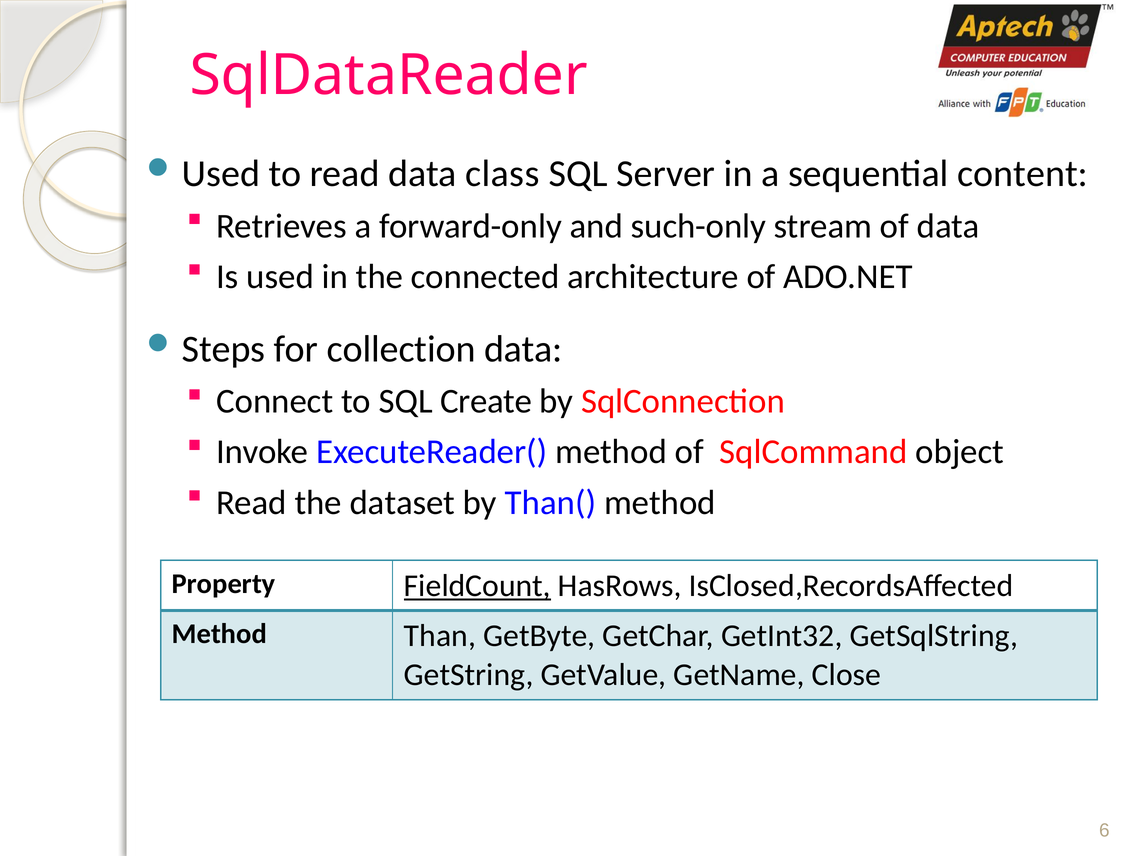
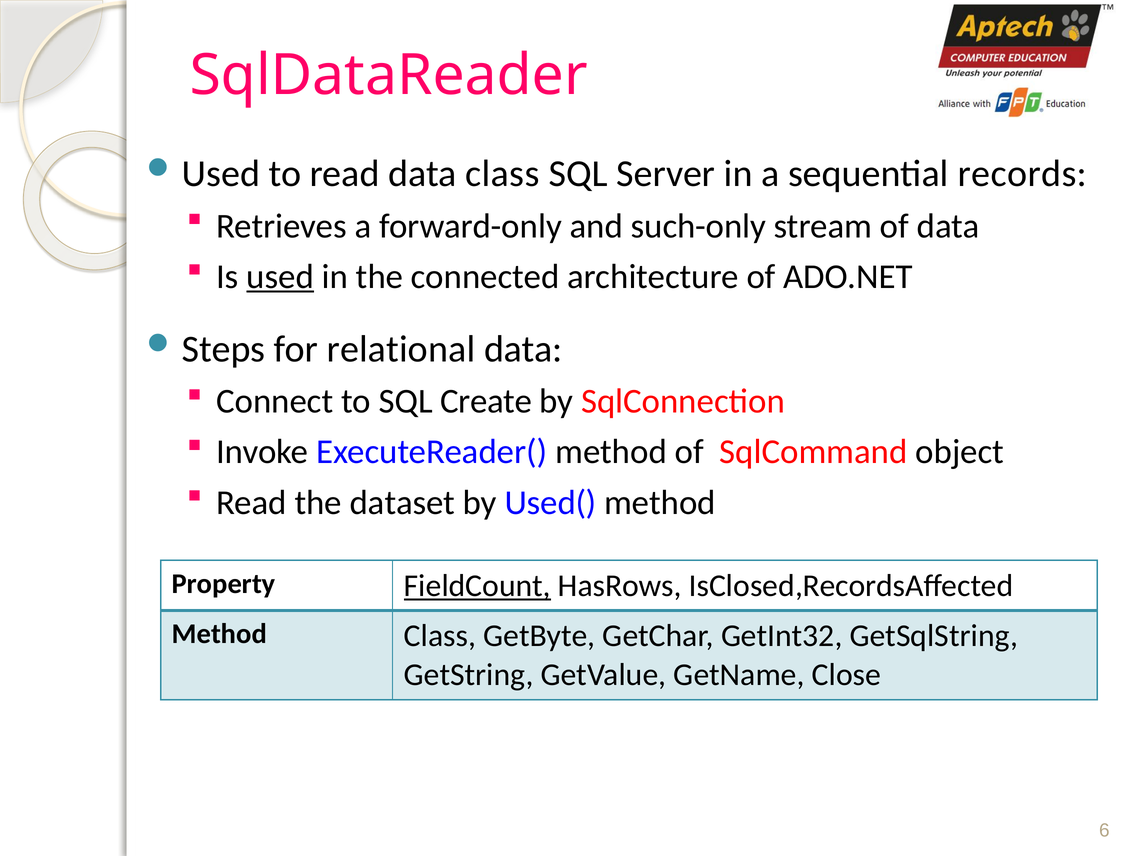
content: content -> records (1022, 174)
used underline: none -> present (280, 277)
collection: collection -> relational (401, 349)
Than(: Than( -> Used( (551, 503)
Method Than: Than -> Class (440, 636)
